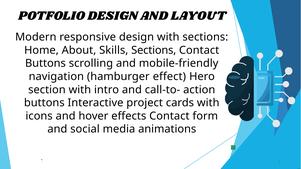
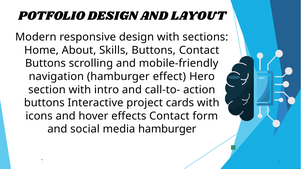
Skills Sections: Sections -> Buttons (154, 50)
media animations: animations -> hamburger (167, 129)
